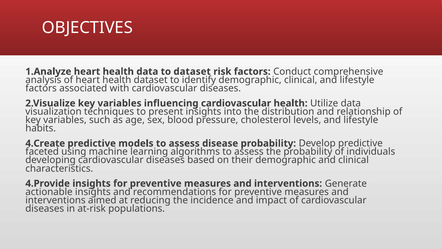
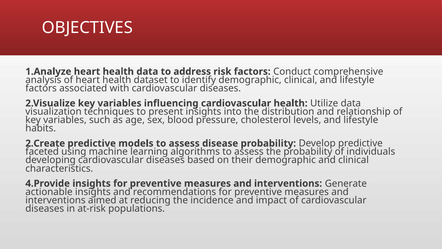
to dataset: dataset -> address (192, 71)
4.Create: 4.Create -> 2.Create (45, 143)
